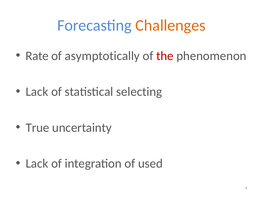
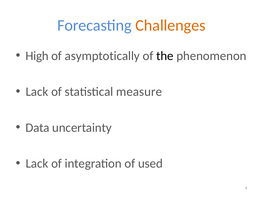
Rate: Rate -> High (37, 56)
the colour: red -> black (165, 56)
selecting: selecting -> measure (139, 92)
True: True -> Data (38, 128)
